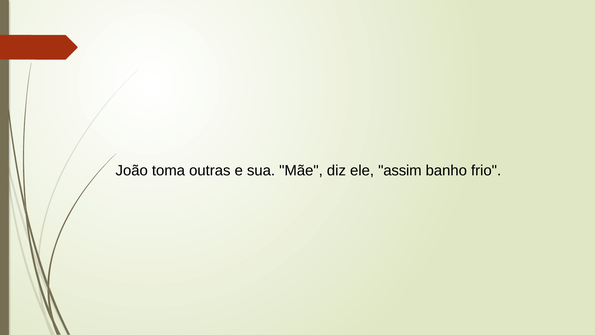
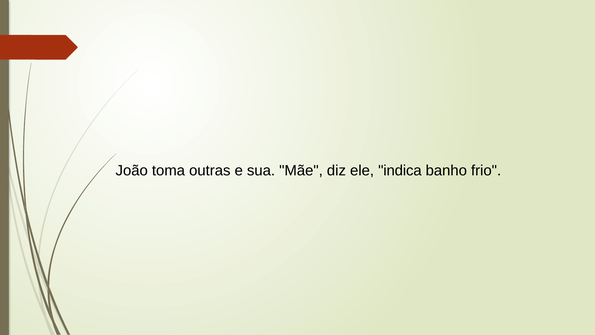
assim: assim -> indica (400, 170)
